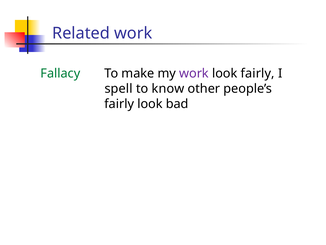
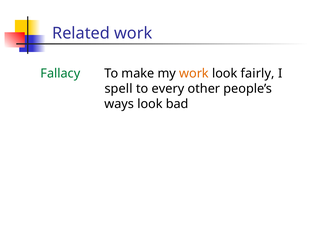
work colour: purple -> orange (194, 73)
know: know -> every (168, 89)
fairly: fairly -> ways (119, 104)
